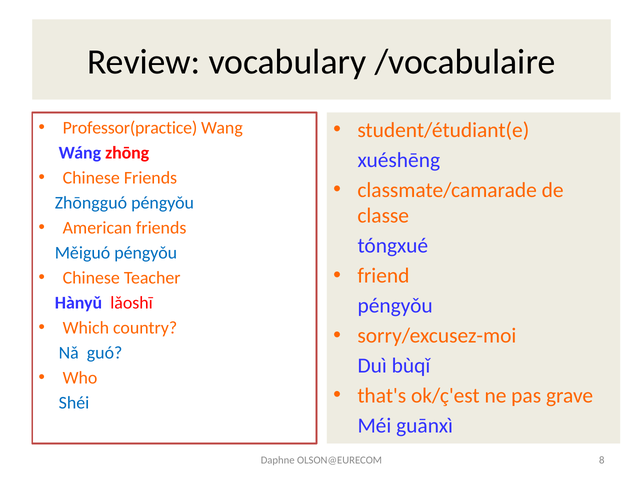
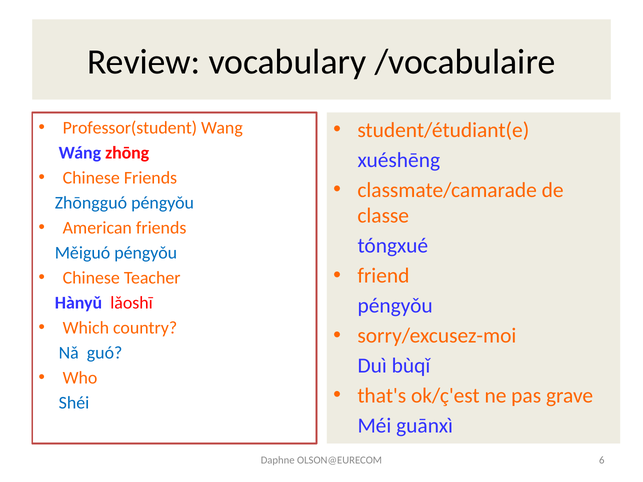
Professor(practice: Professor(practice -> Professor(student (130, 128)
8: 8 -> 6 (602, 460)
